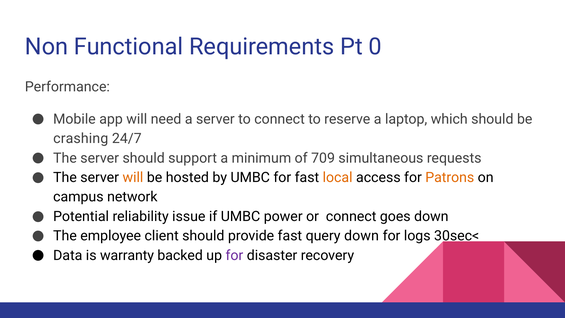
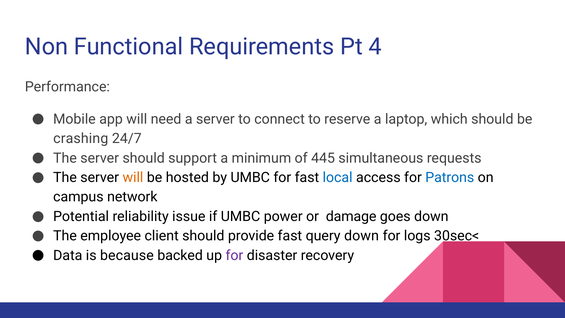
0: 0 -> 4 (375, 47)
709: 709 -> 445 (323, 158)
local colour: orange -> blue (338, 177)
Patrons colour: orange -> blue (450, 177)
or connect: connect -> damage (351, 216)
warranty: warranty -> because (127, 255)
